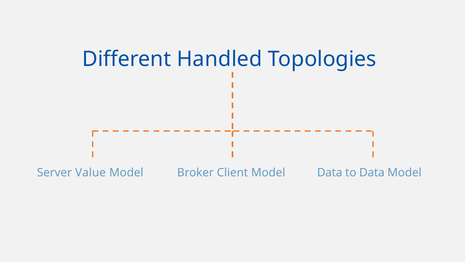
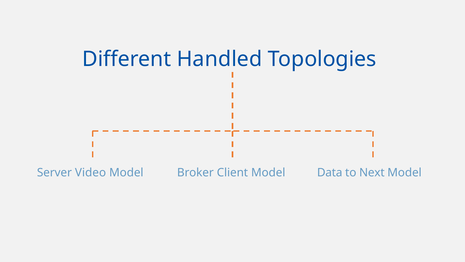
Value: Value -> Video (91, 172)
to Data: Data -> Next (372, 172)
